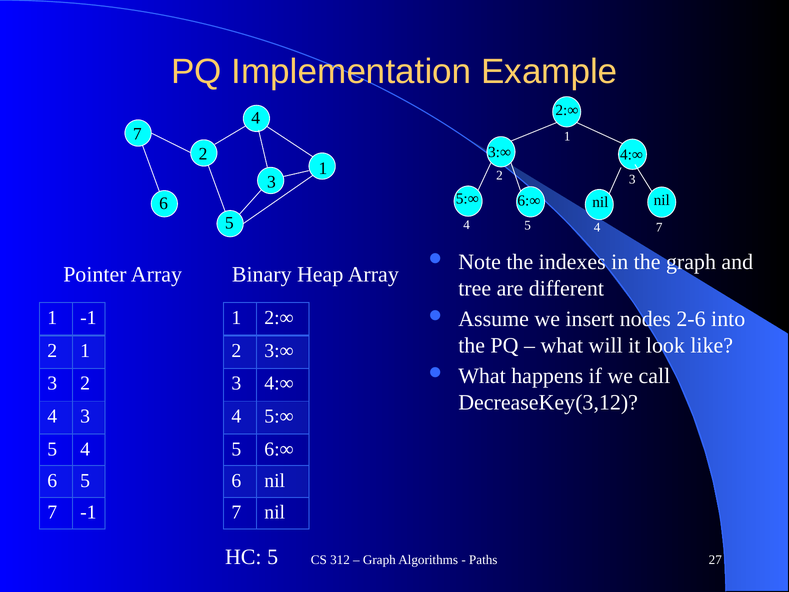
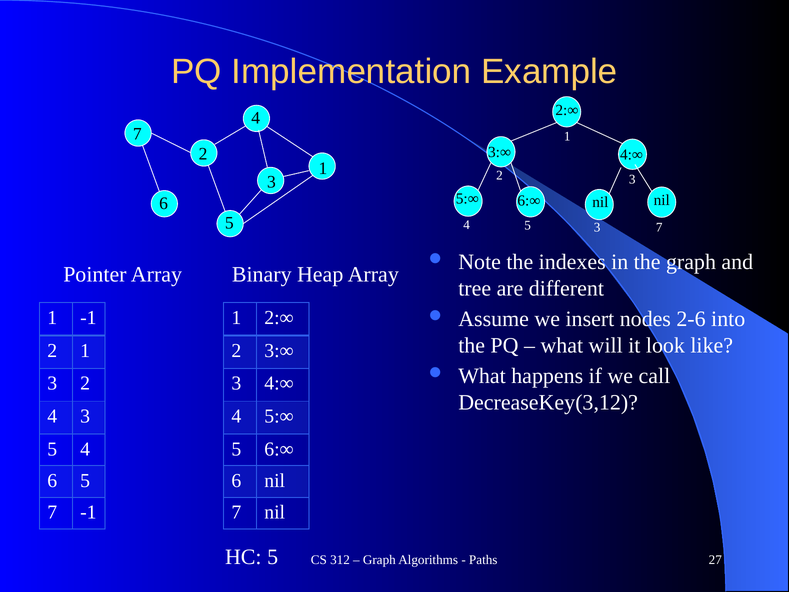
4 5 4: 4 -> 3 (597, 227)
